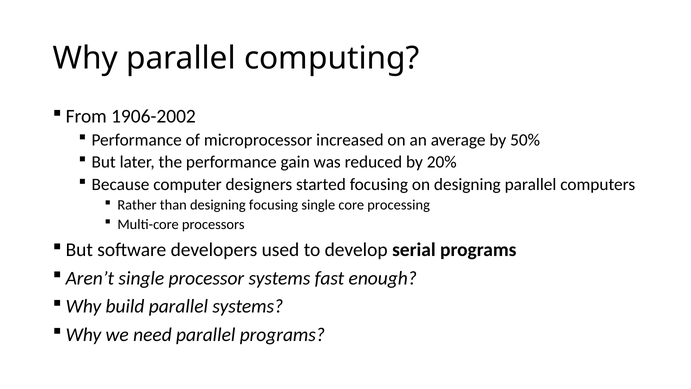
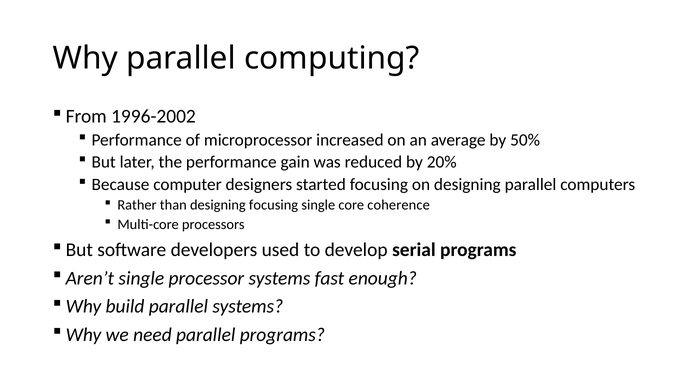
1906-2002: 1906-2002 -> 1996-2002 (153, 116)
processing: processing -> coherence (399, 205)
